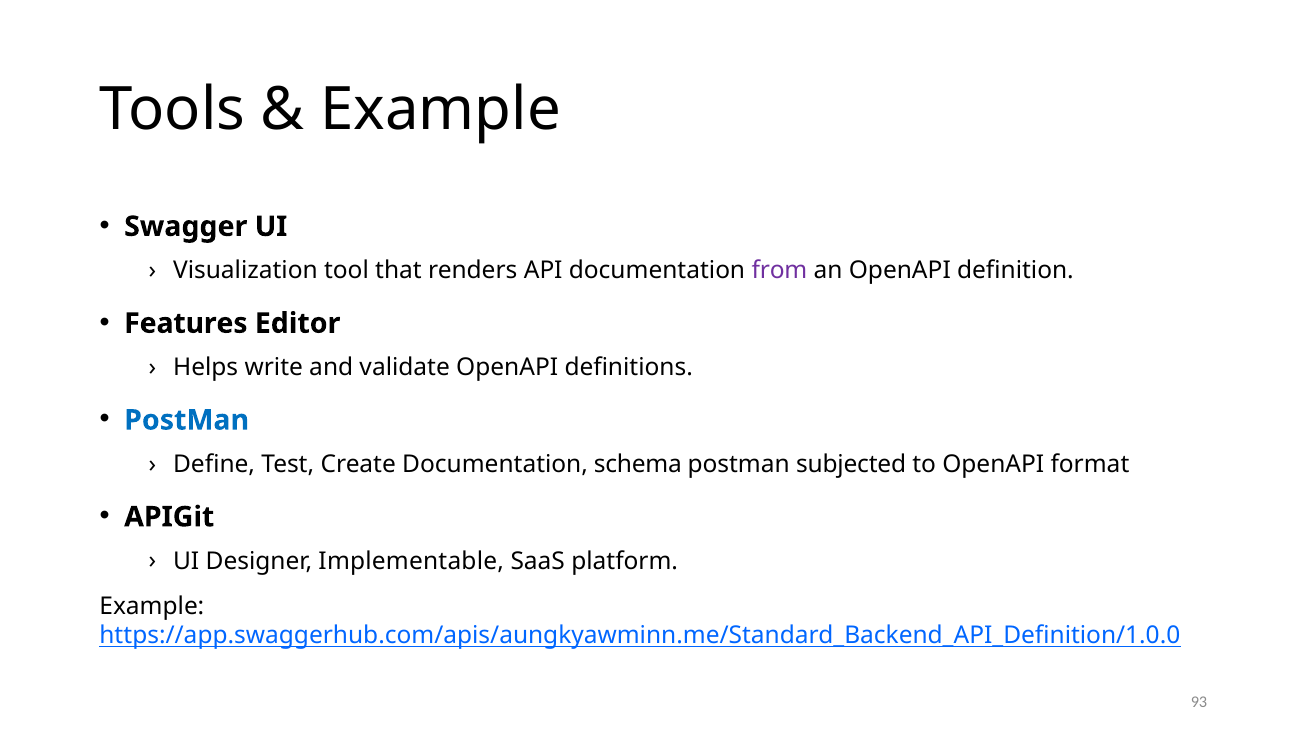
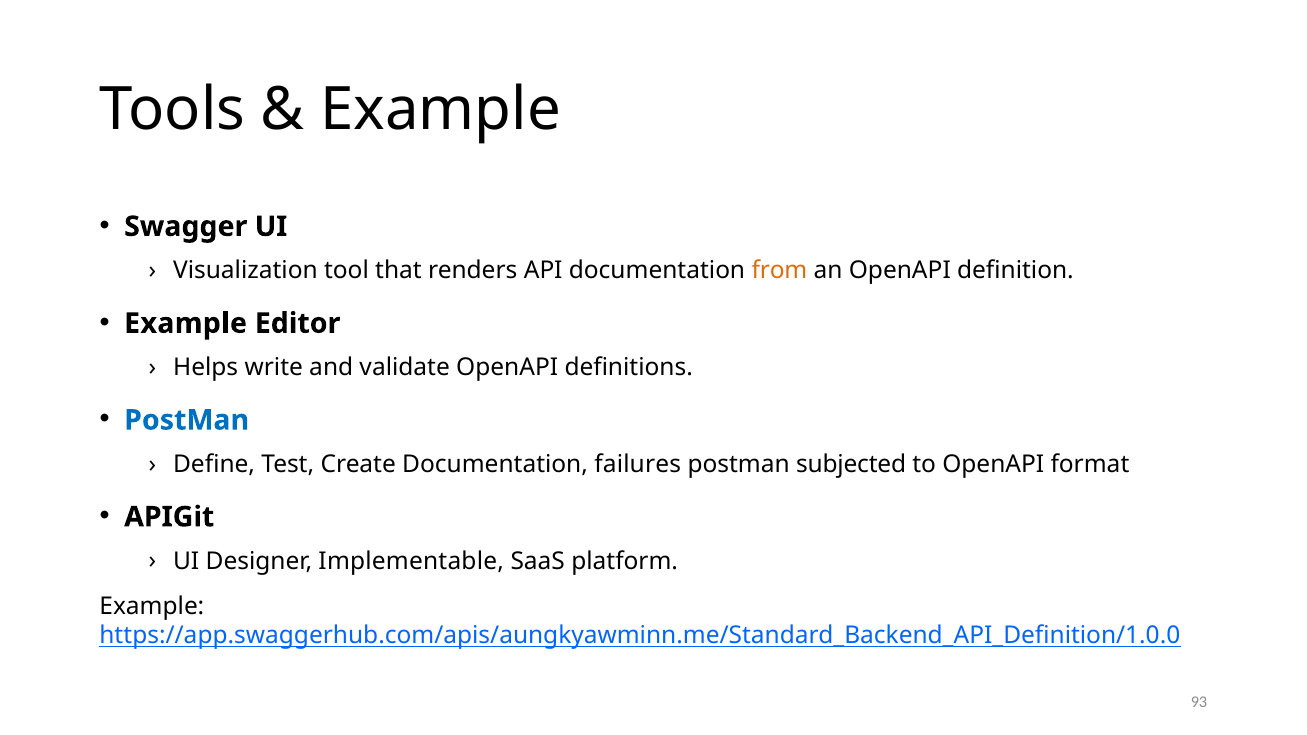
from colour: purple -> orange (779, 271)
Features: Features -> Example (186, 323)
schema: schema -> failures (638, 464)
